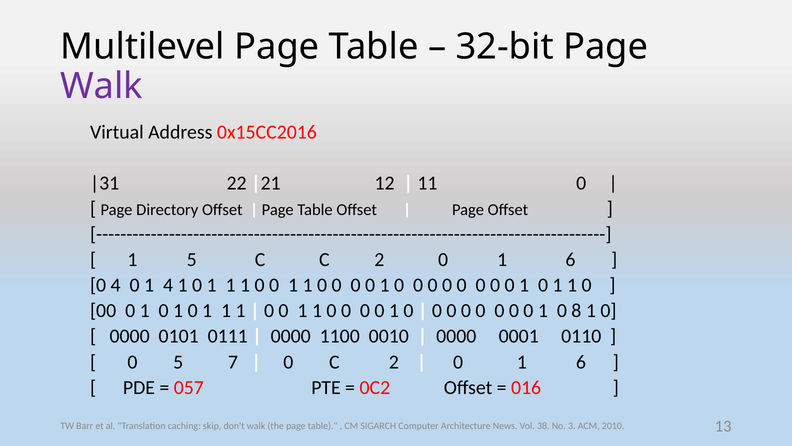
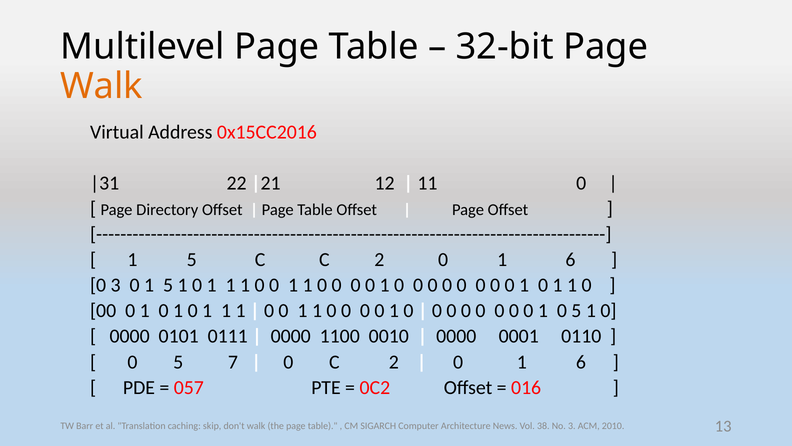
Walk colour: purple -> orange (102, 86)
0 4: 4 -> 3 (116, 285)
0 1 4: 4 -> 5 (168, 285)
1 0 8: 8 -> 5 (576, 311)
